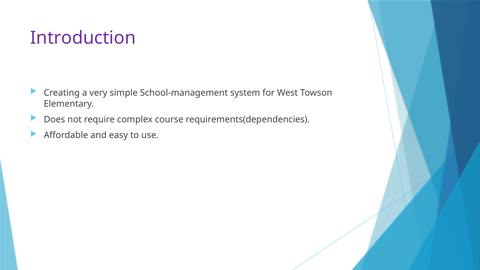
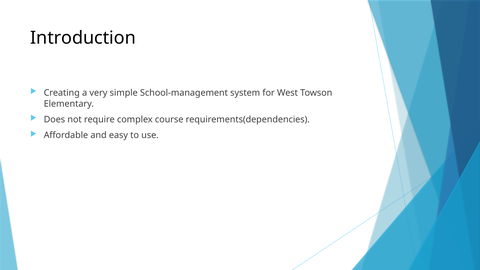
Introduction colour: purple -> black (83, 38)
